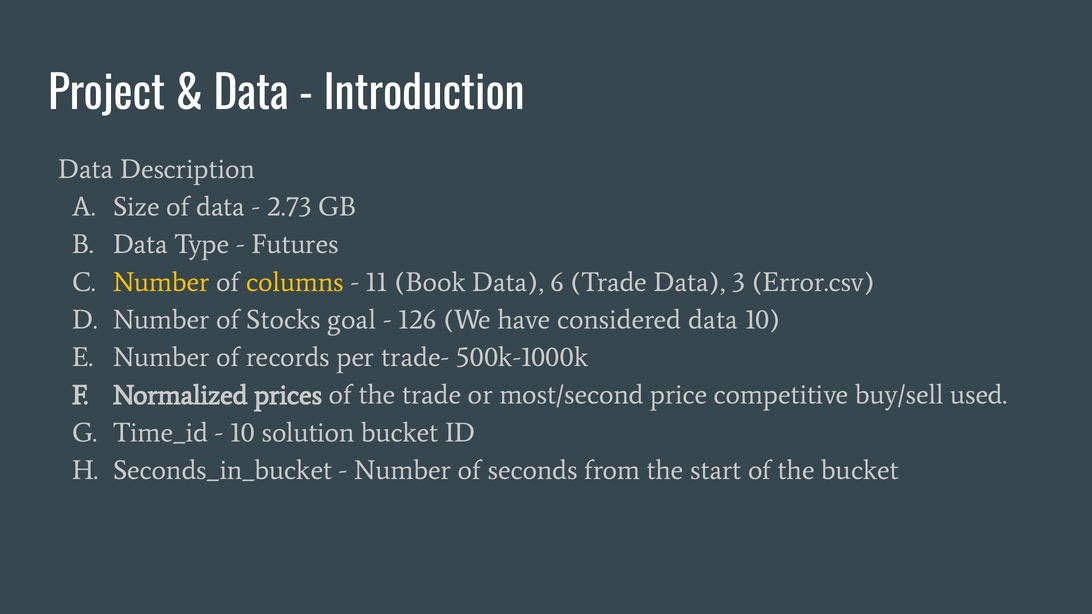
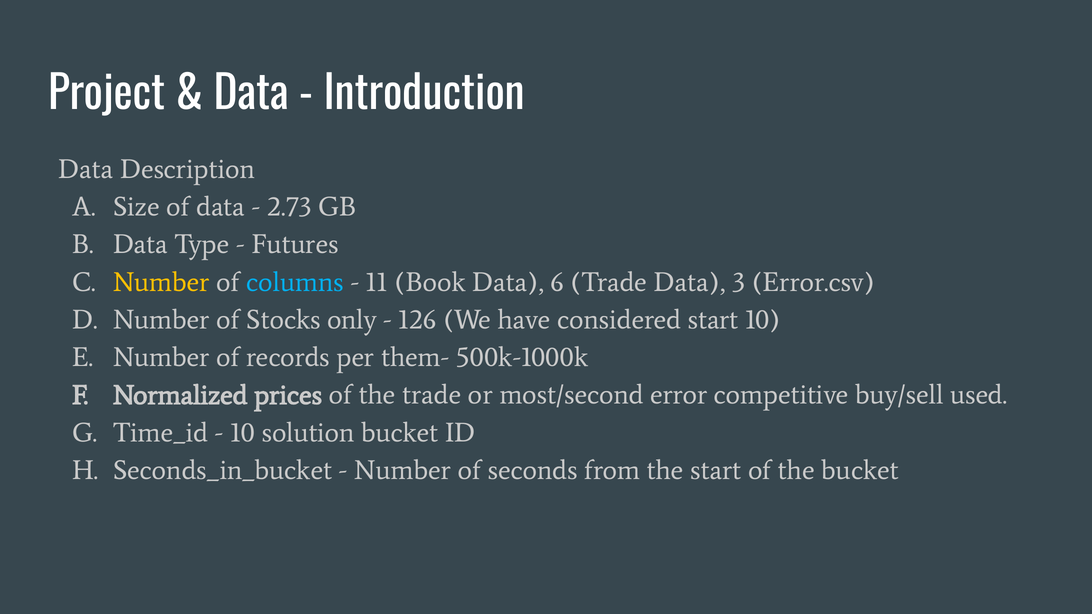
columns colour: yellow -> light blue (295, 282)
goal: goal -> only (352, 320)
considered data: data -> start (713, 320)
trade-: trade- -> them- (415, 357)
price: price -> error (679, 395)
